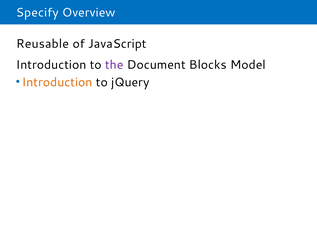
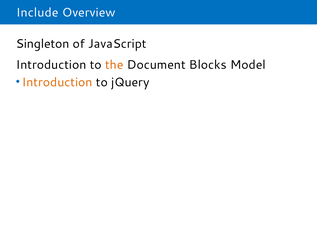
Specify: Specify -> Include (37, 13)
Reusable: Reusable -> Singleton (43, 44)
the colour: purple -> orange (114, 65)
